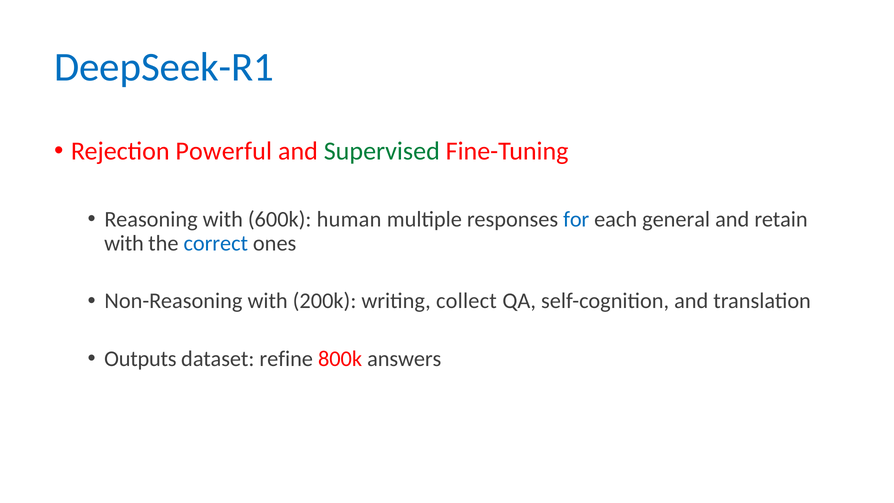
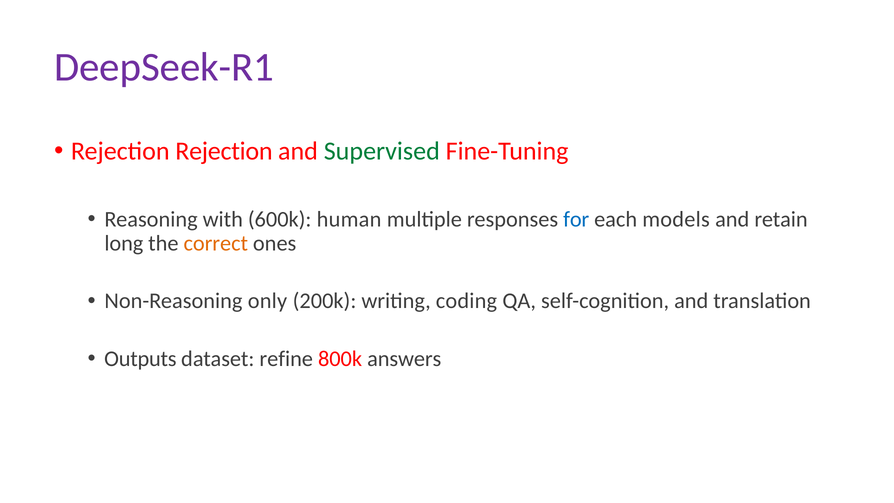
DeepSeek-R1 colour: blue -> purple (164, 67)
Rejection Powerful: Powerful -> Rejection (224, 151)
general: general -> models (676, 219)
with: with -> long (124, 243)
correct colour: blue -> orange (216, 243)
Non-Reasoning with: with -> only (267, 301)
collect: collect -> coding (466, 301)
